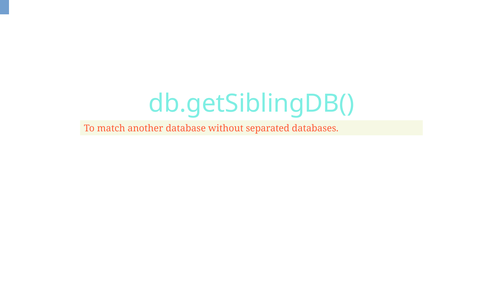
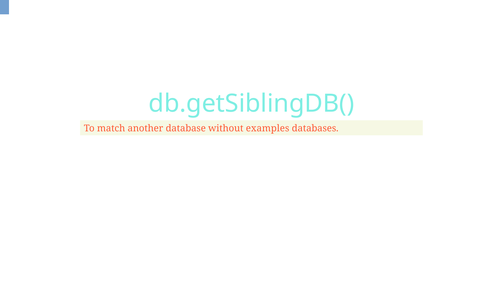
separated: separated -> examples (268, 128)
